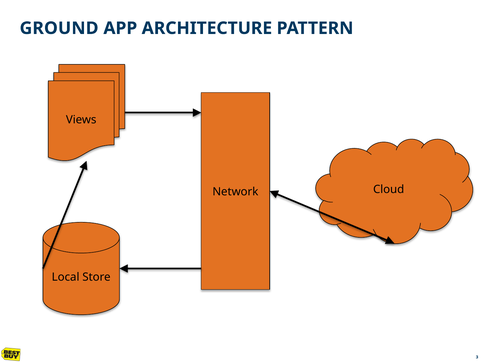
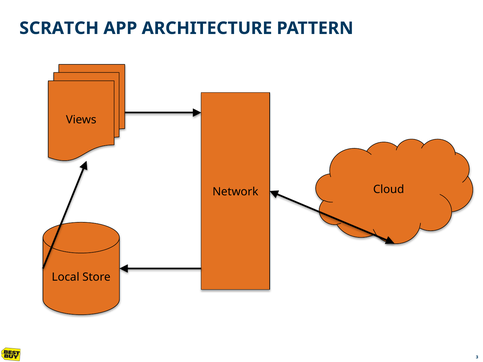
GROUND: GROUND -> SCRATCH (59, 28)
